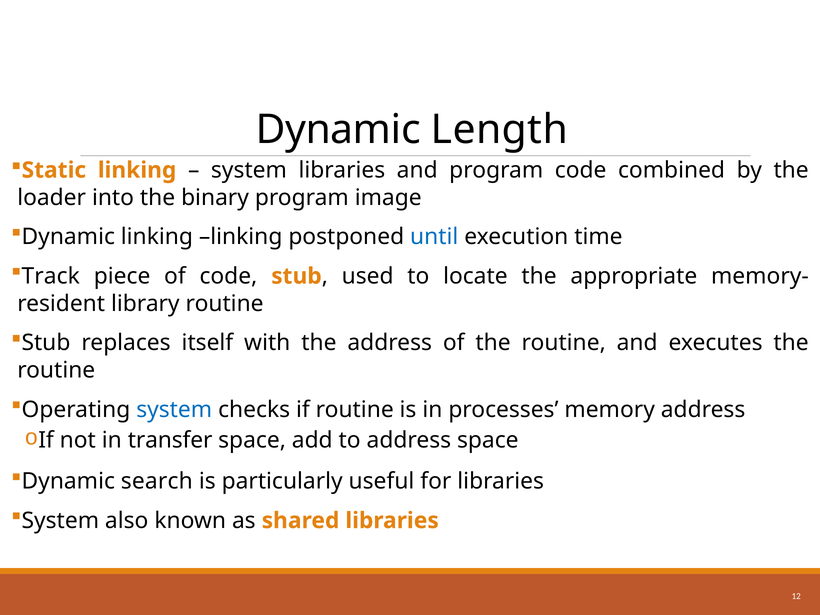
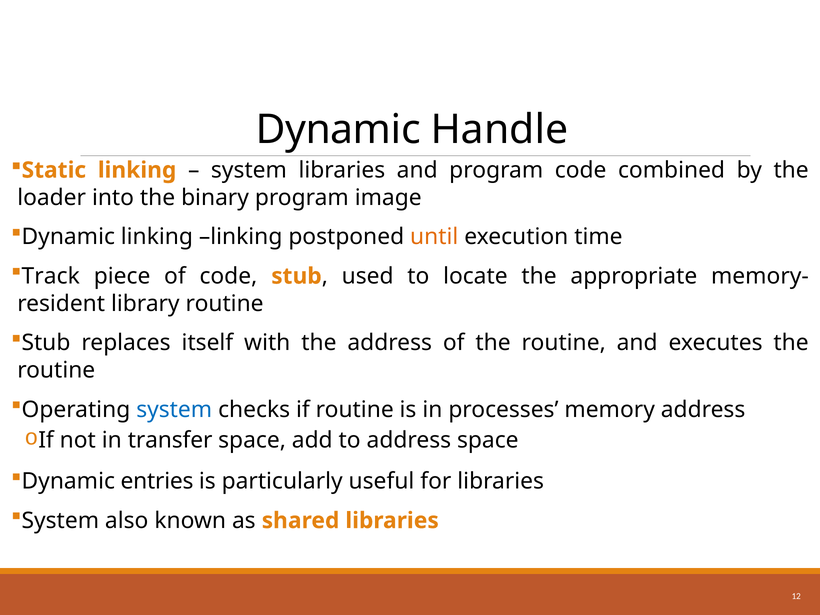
Length: Length -> Handle (499, 130)
until colour: blue -> orange (434, 237)
search: search -> entries (157, 481)
